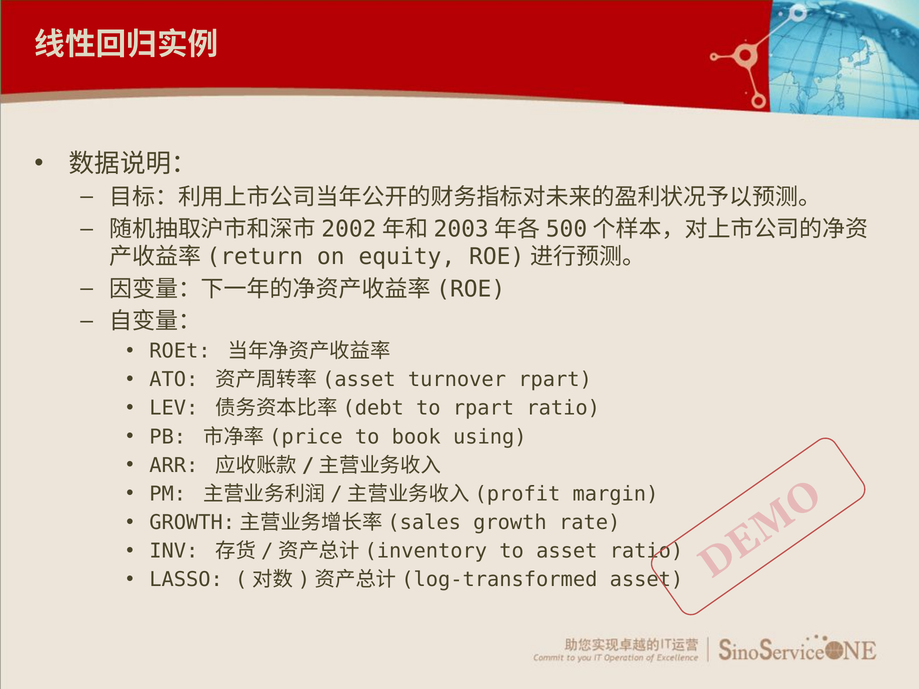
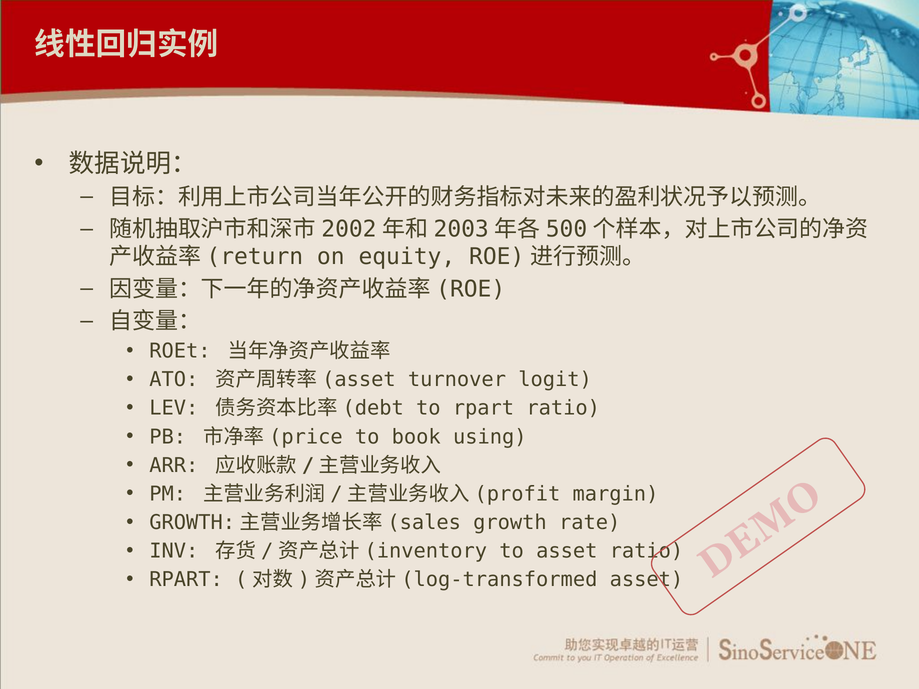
turnover rpart: rpart -> logit (555, 380)
LASSO: LASSO -> RPART (186, 580)
